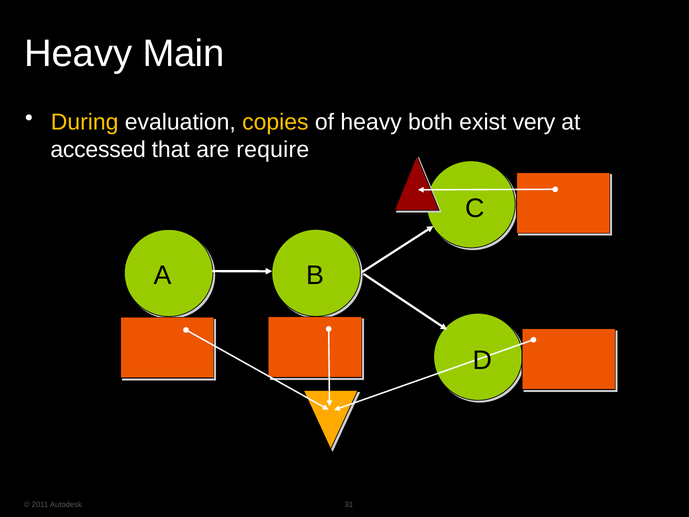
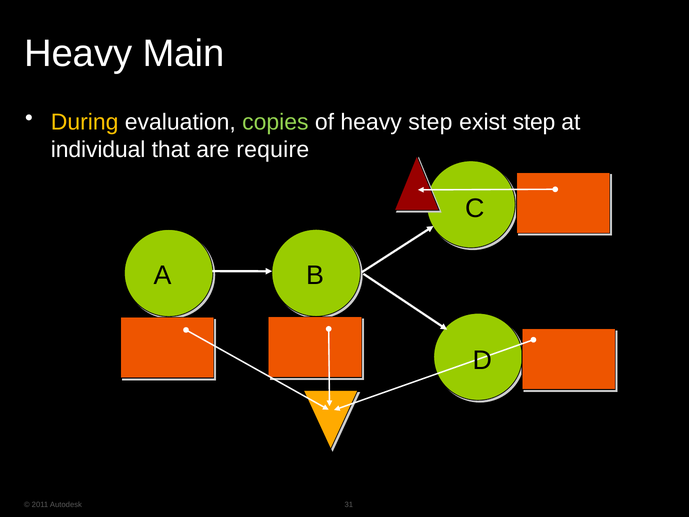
copies colour: yellow -> light green (275, 122)
heavy both: both -> step (430, 122)
exist very: very -> step (534, 122)
accessed: accessed -> individual (98, 150)
